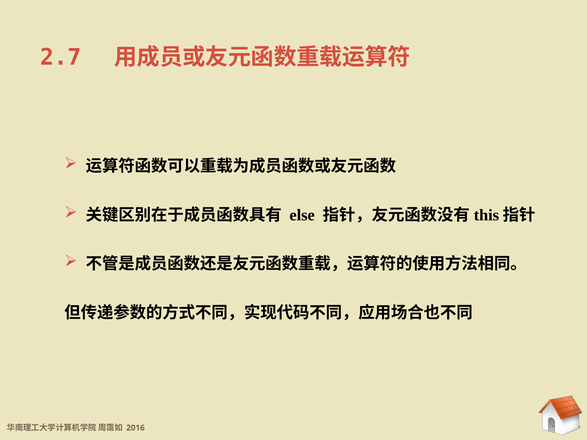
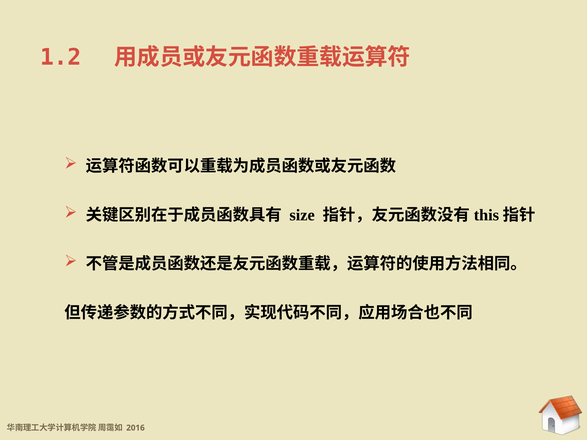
2.7: 2.7 -> 1.2 (61, 57)
else: else -> size (302, 215)
